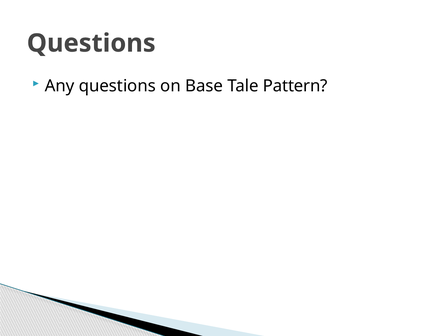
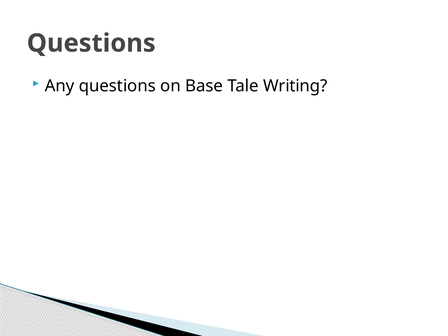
Pattern: Pattern -> Writing (295, 86)
